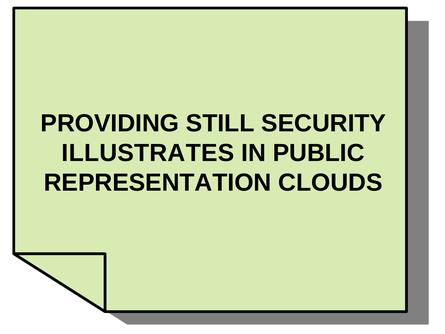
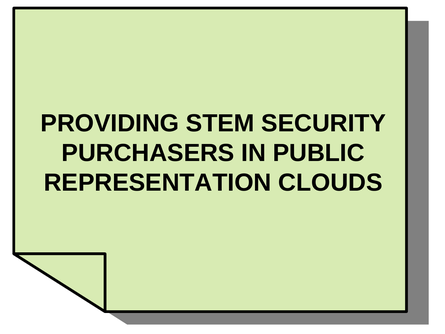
STILL: STILL -> STEM (220, 123)
ILLUSTRATES: ILLUSTRATES -> PURCHASERS (148, 153)
